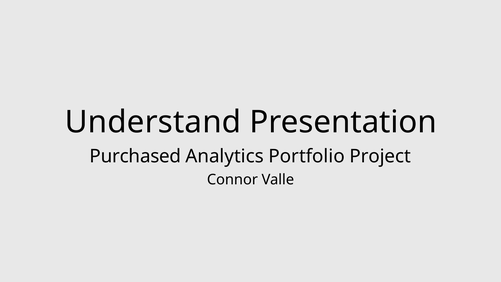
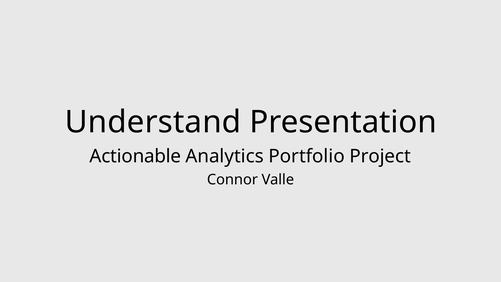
Purchased: Purchased -> Actionable (135, 156)
